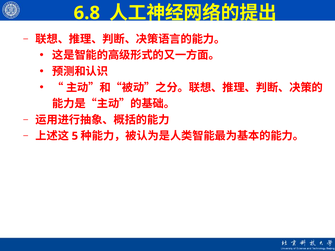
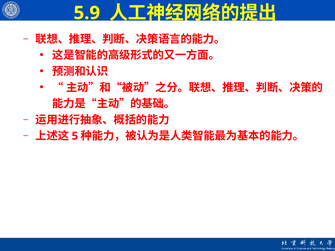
6.8: 6.8 -> 5.9 (87, 13)
